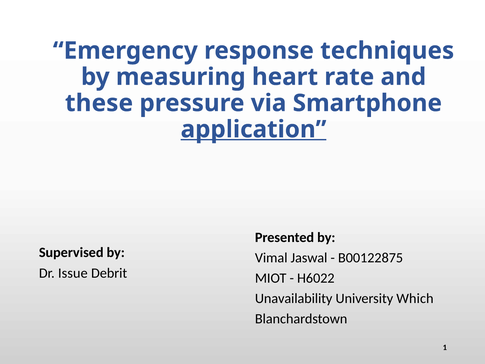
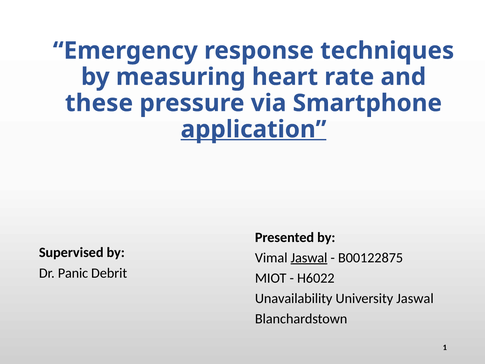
Jaswal underline: none -> present (309, 258)
Issue: Issue -> Panic (73, 273)
University Which: Which -> Jaswal (415, 298)
